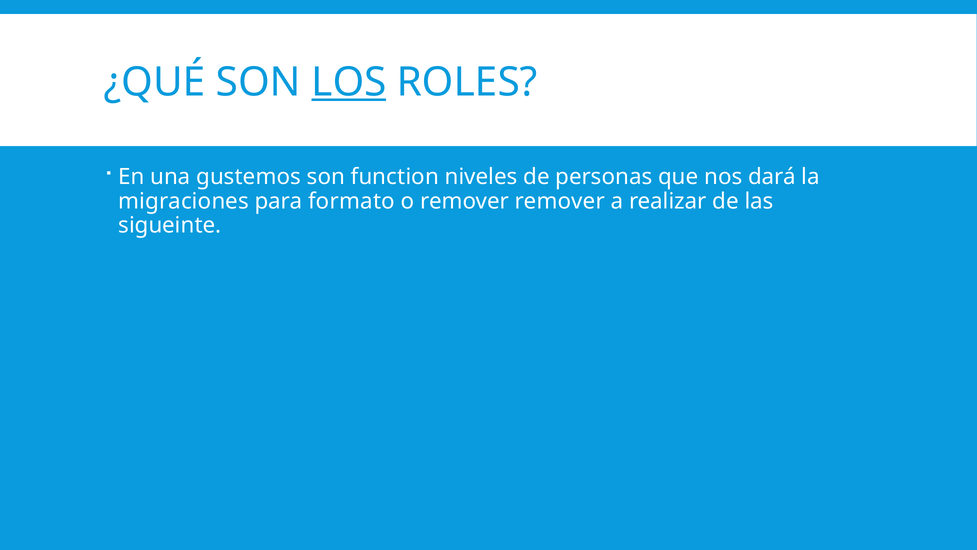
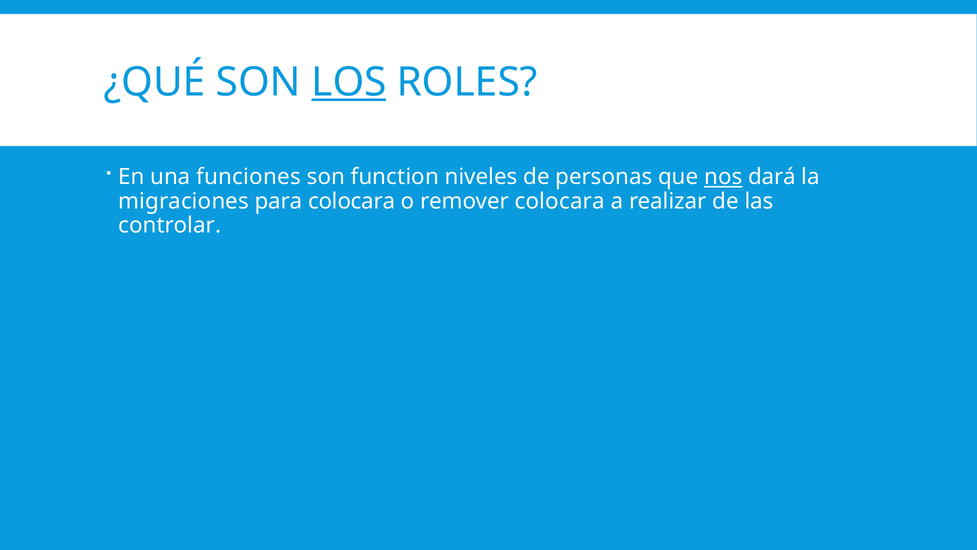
gustemos: gustemos -> funciones (249, 177)
nos underline: none -> present (723, 177)
para formato: formato -> colocara (352, 201)
remover remover: remover -> colocara (560, 201)
sigueinte: sigueinte -> controlar (170, 225)
